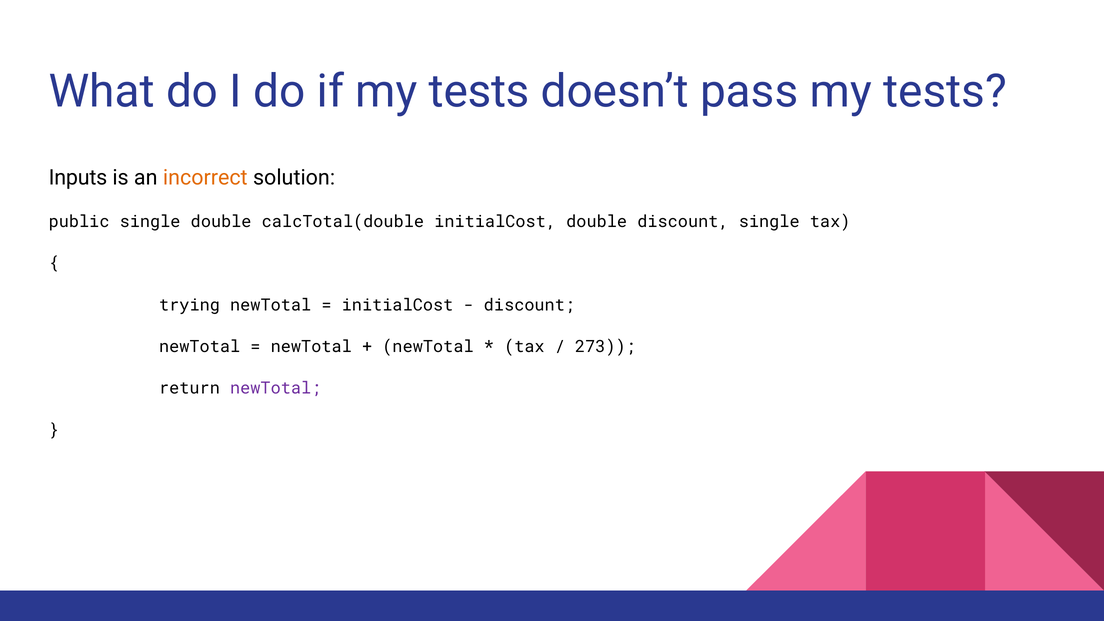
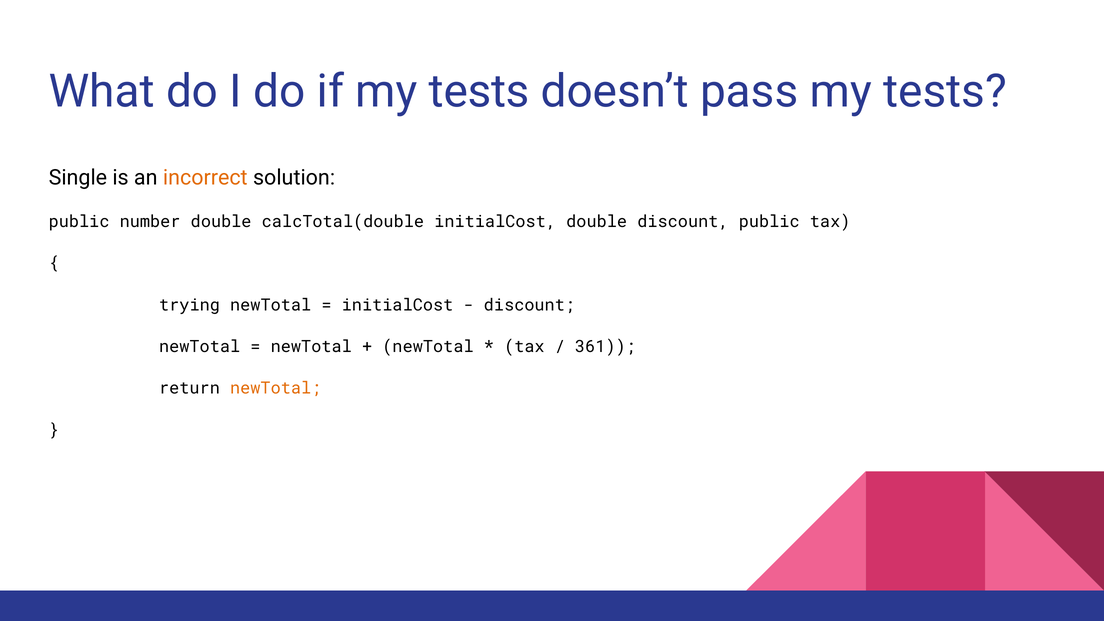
Inputs: Inputs -> Single (78, 178)
public single: single -> number (150, 222)
discount single: single -> public (769, 222)
273: 273 -> 361 (606, 347)
newTotal colour: purple -> orange (276, 388)
